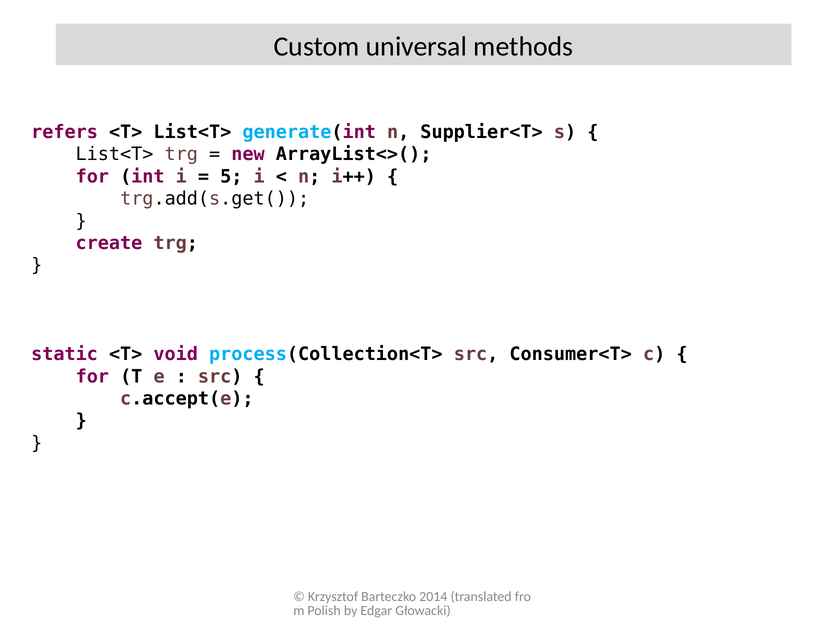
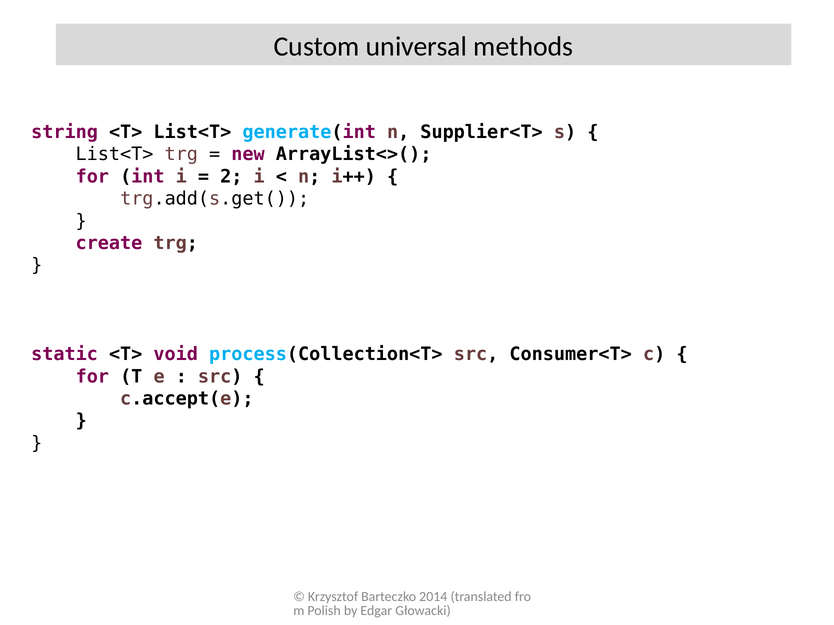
refers: refers -> string (65, 132)
5: 5 -> 2 (231, 177)
